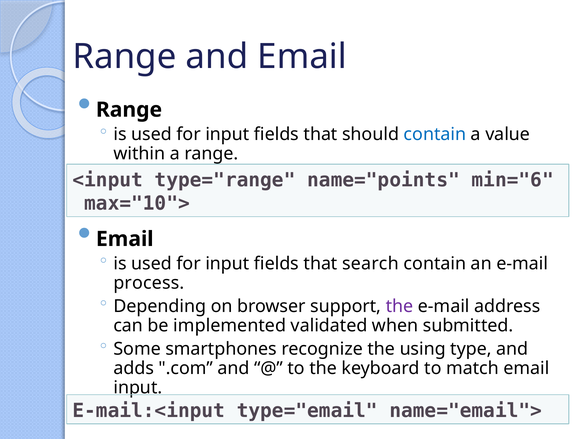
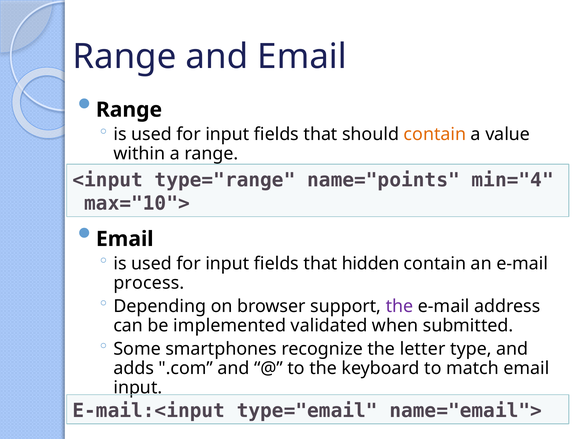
contain colour: blue -> orange (435, 134)
min="6: min="6 -> min="4 (513, 180)
search: search -> hidden (371, 264)
using: using -> letter (423, 349)
